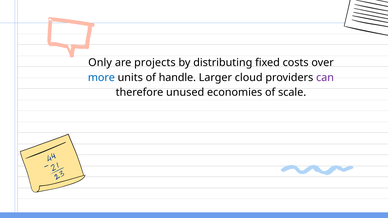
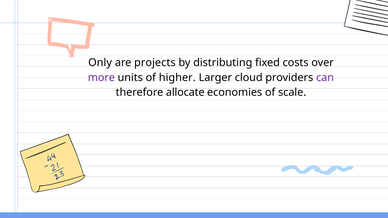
more colour: blue -> purple (101, 78)
handle: handle -> higher (177, 78)
unused: unused -> allocate (185, 92)
